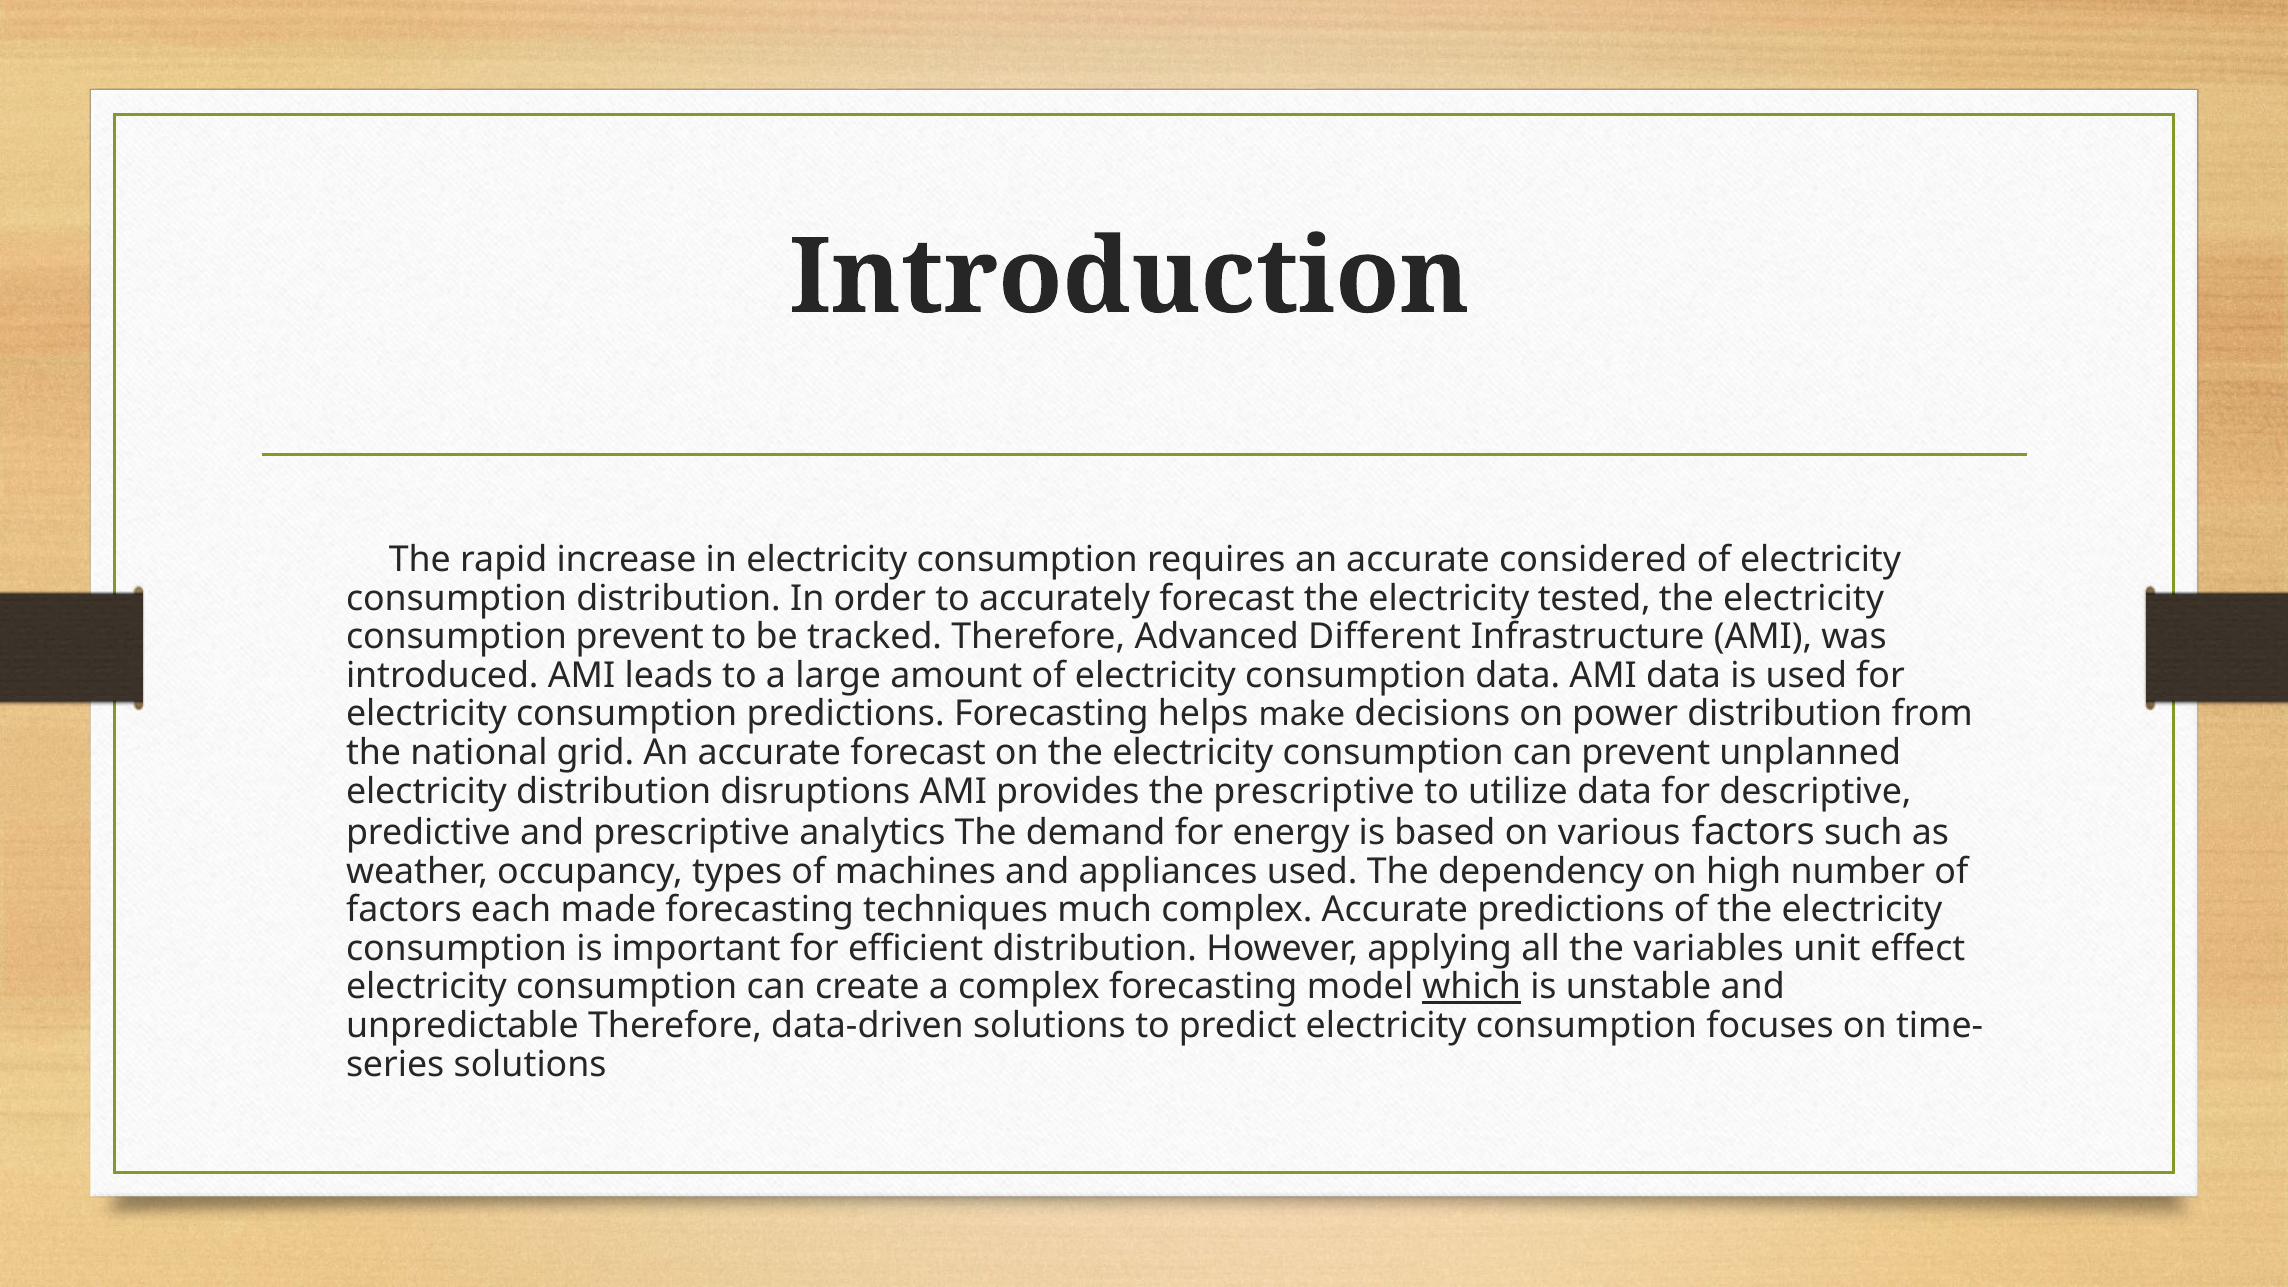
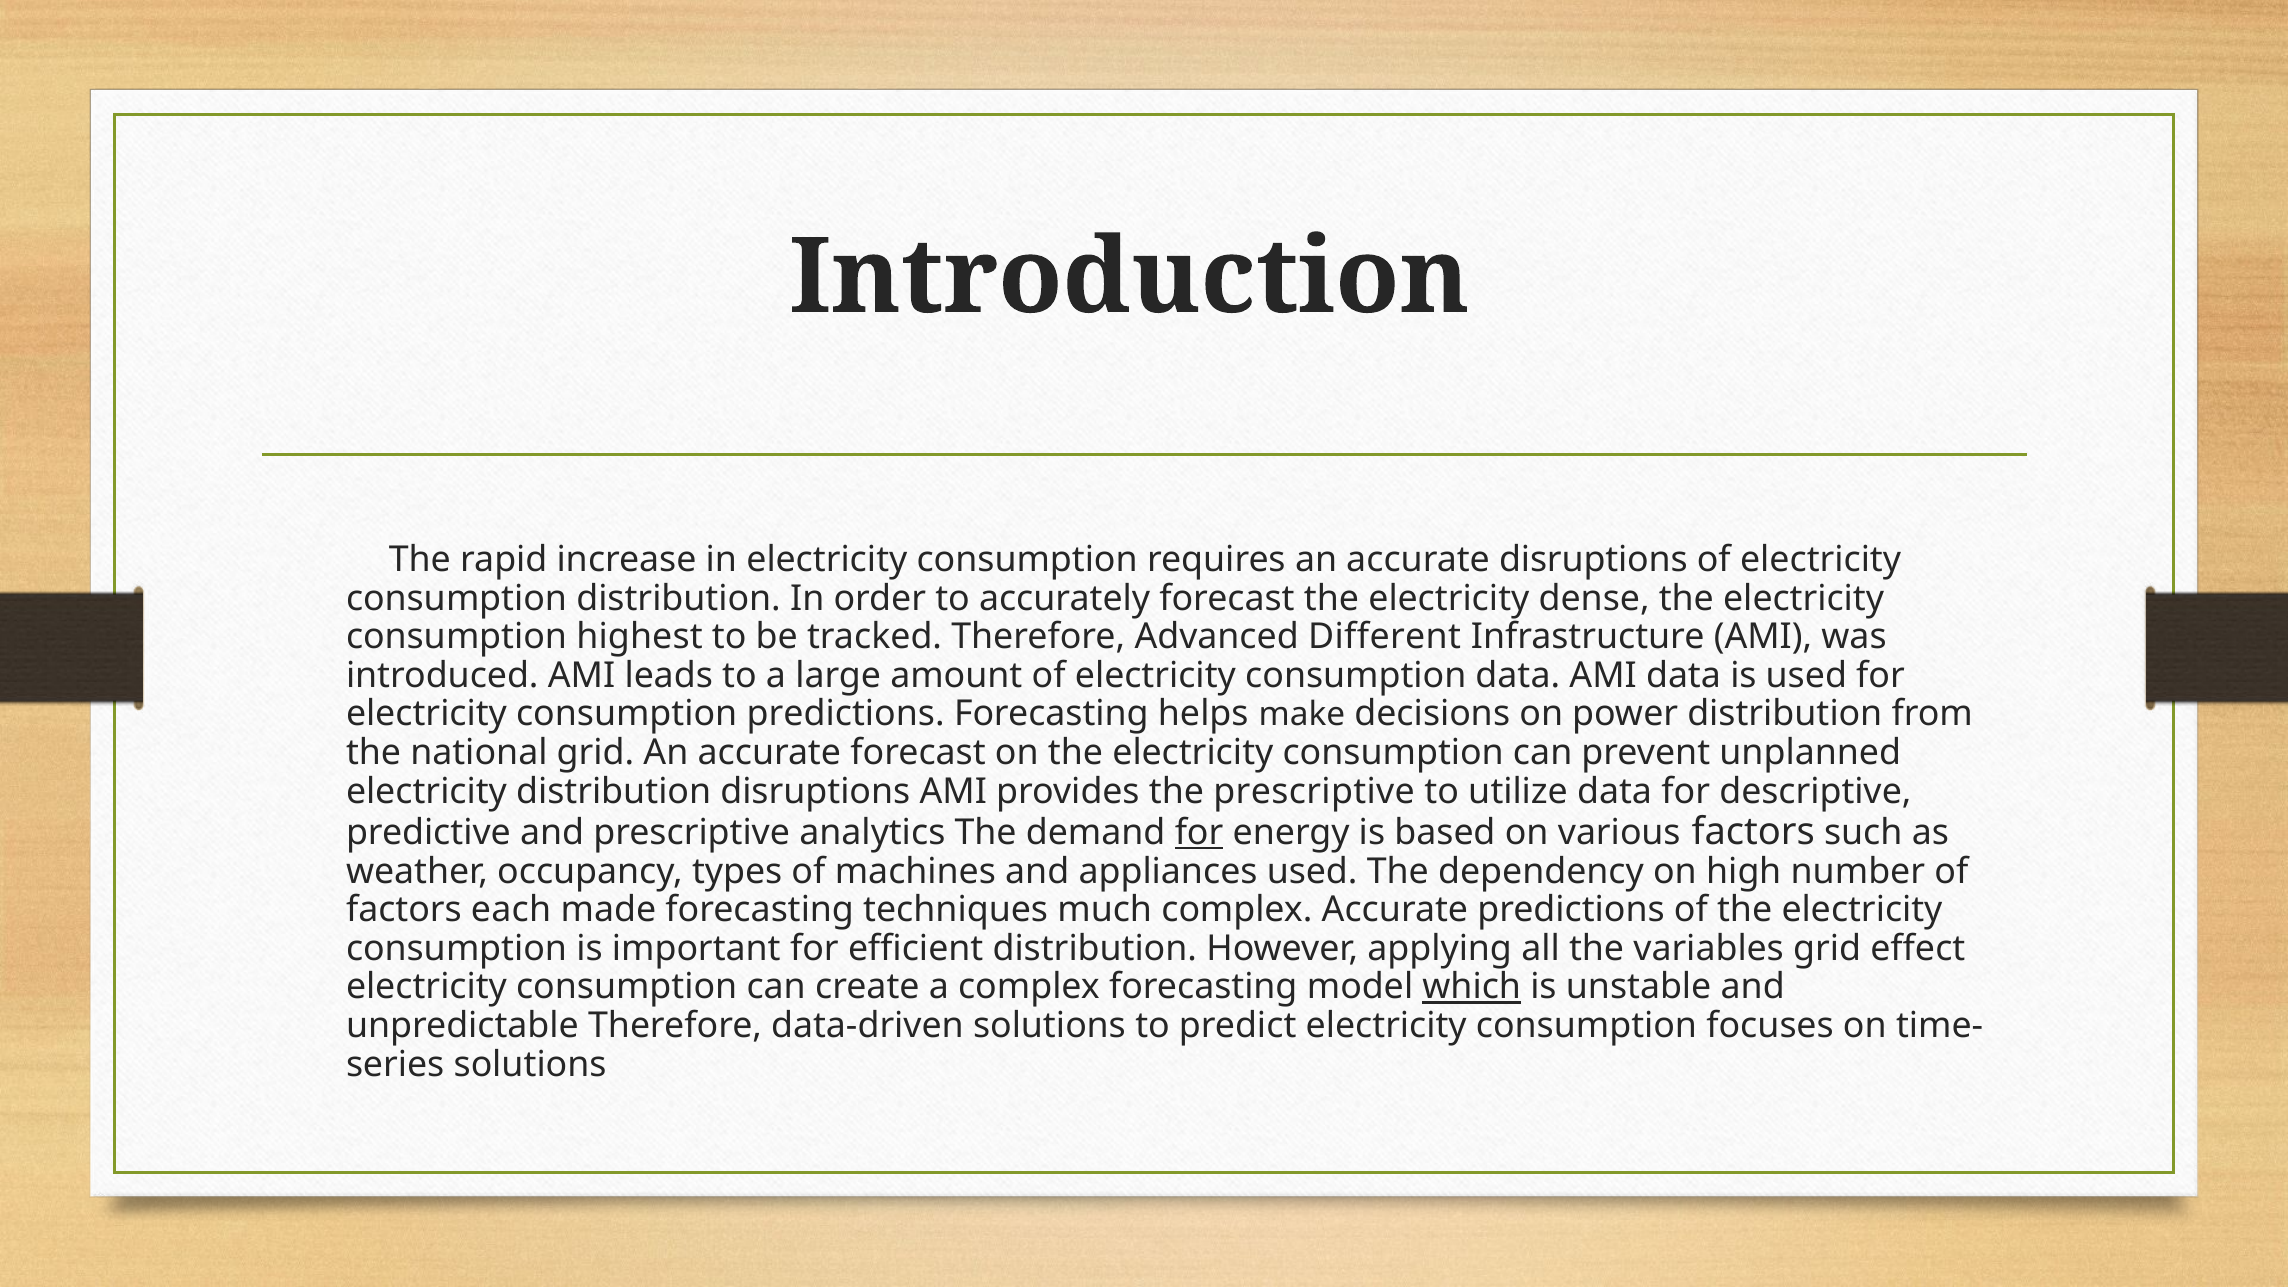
accurate considered: considered -> disruptions (1593, 560)
tested: tested -> dense (1594, 598)
consumption prevent: prevent -> highest (640, 637)
for underline: none -> present (1199, 832)
variables unit: unit -> grid (1827, 949)
